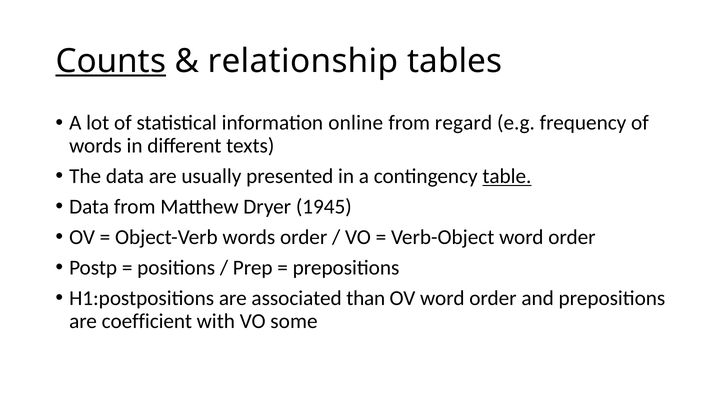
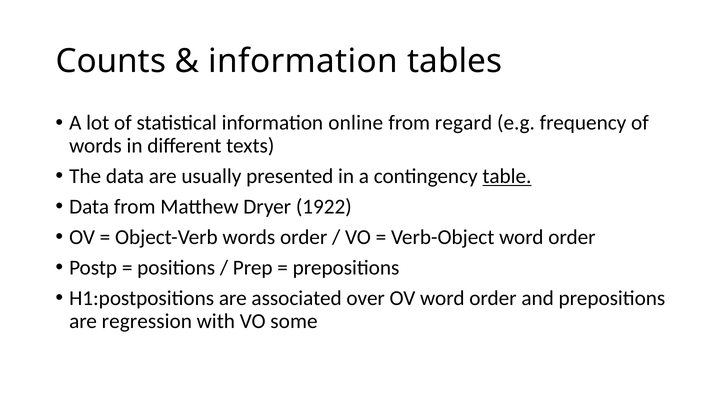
Counts underline: present -> none (111, 61)
relationship: relationship -> information (303, 61)
1945: 1945 -> 1922 (324, 207)
than: than -> over (366, 299)
coefficient: coefficient -> regression (147, 322)
